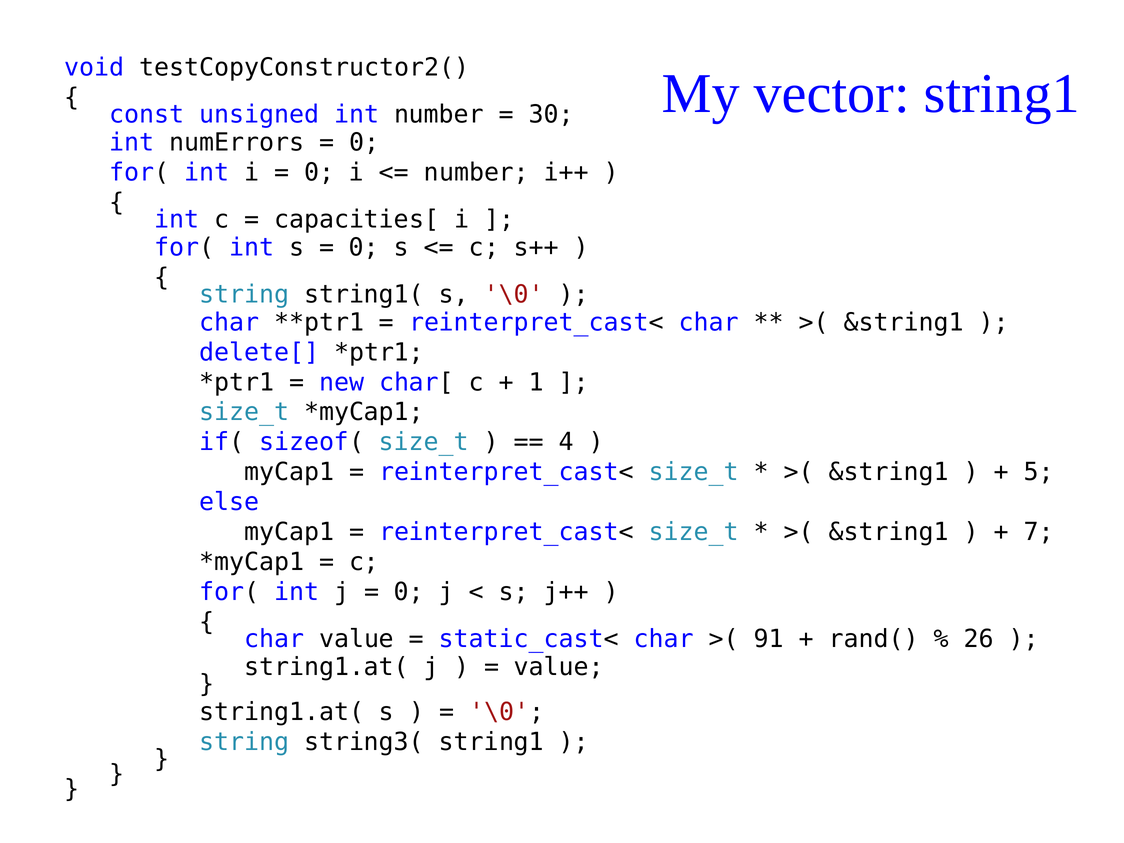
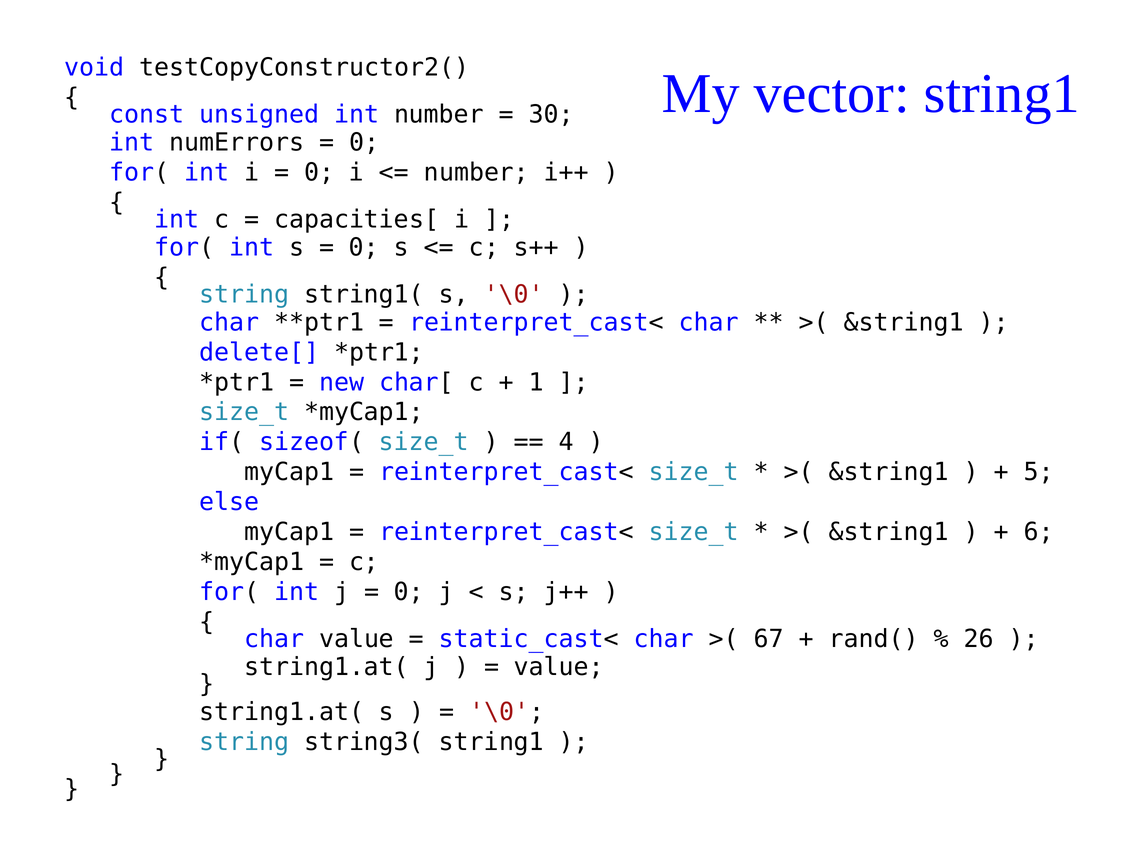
7: 7 -> 6 (1039, 532)
91: 91 -> 67 (769, 639)
